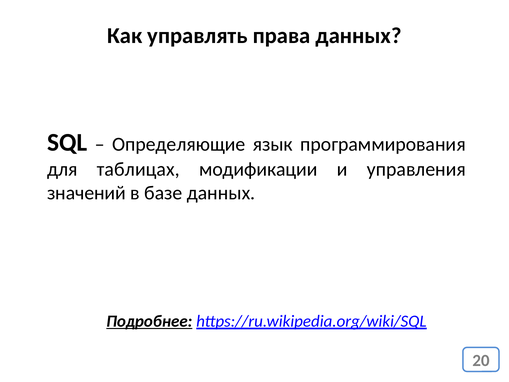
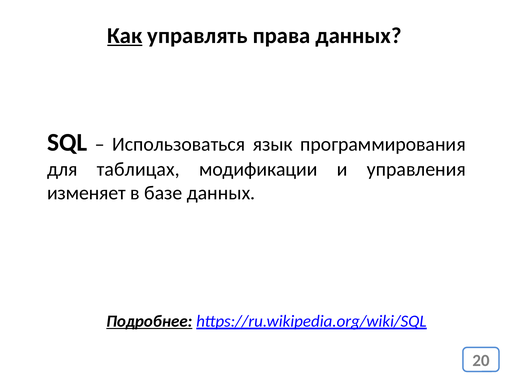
Как underline: none -> present (125, 36)
Определяющие: Определяющие -> Использоваться (179, 144)
значений: значений -> изменяет (87, 193)
